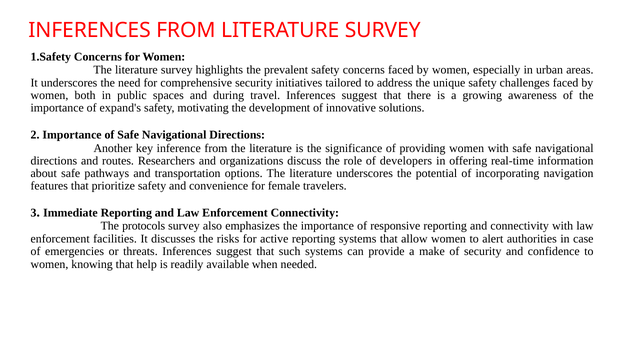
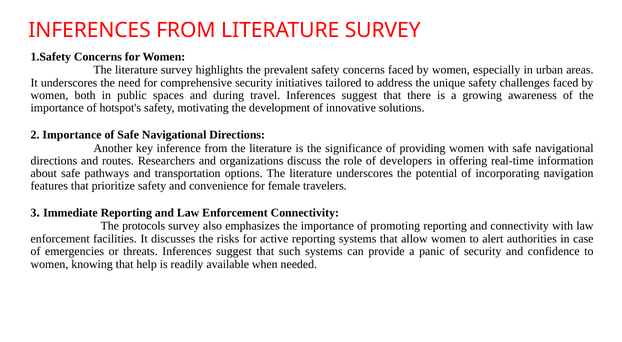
expand's: expand's -> hotspot's (120, 108)
responsive: responsive -> promoting (395, 226)
make: make -> panic (432, 252)
